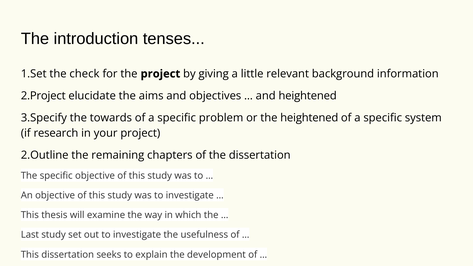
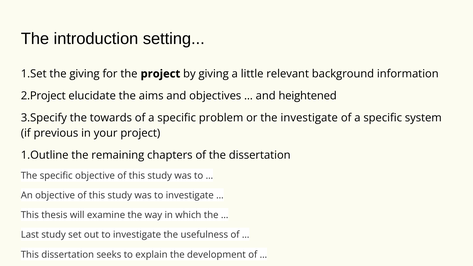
tenses: tenses -> setting (174, 39)
the check: check -> giving (85, 74)
the heightened: heightened -> investigate (309, 118)
research: research -> previous (56, 133)
2.Outline: 2.Outline -> 1.Outline (45, 155)
